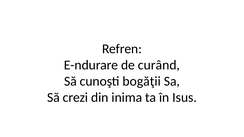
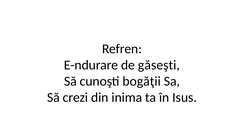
curând: curând -> găseşti (159, 65)
